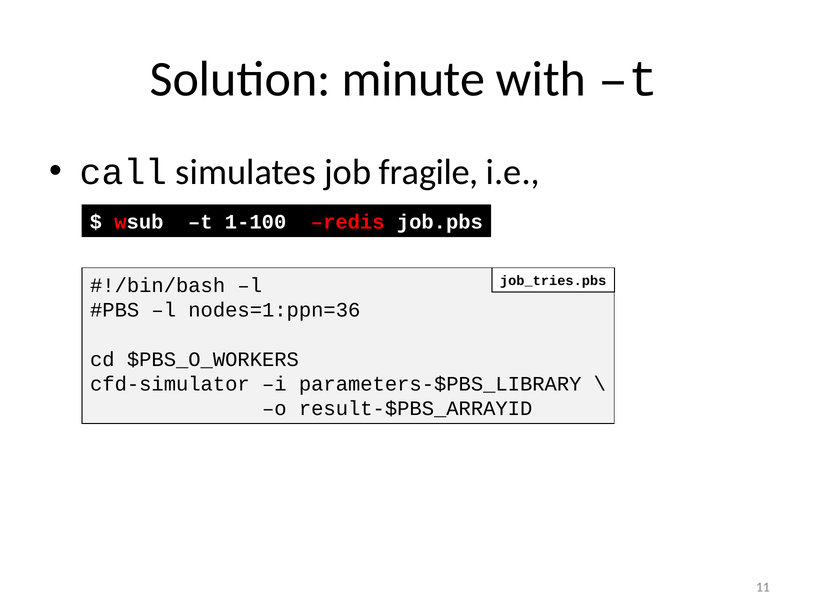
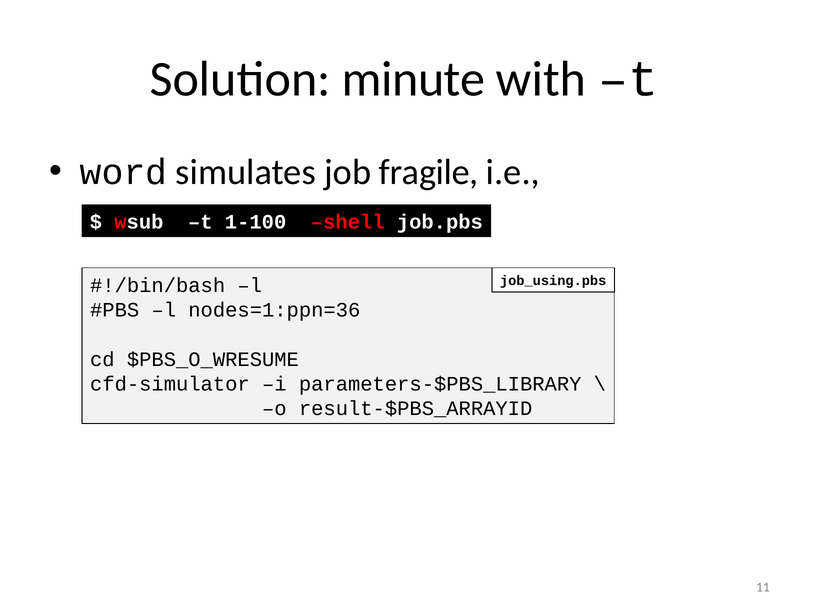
call: call -> word (124, 172)
redis: redis -> shell (348, 222)
job_tries.pbs: job_tries.pbs -> job_using.pbs (553, 281)
$PBS_O_WORKERS: $PBS_O_WORKERS -> $PBS_O_WRESUME (213, 359)
